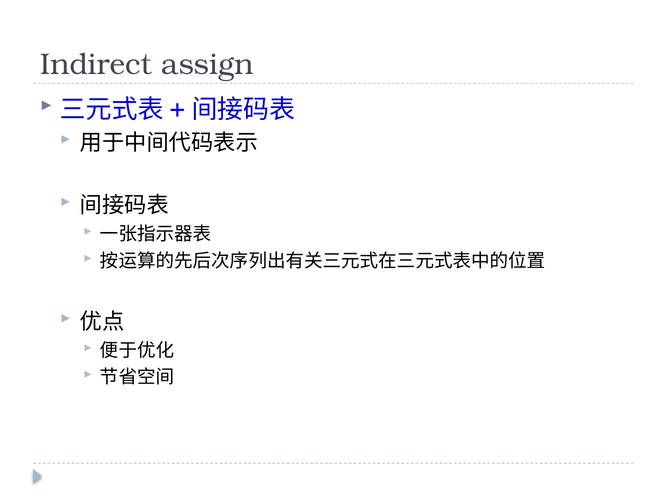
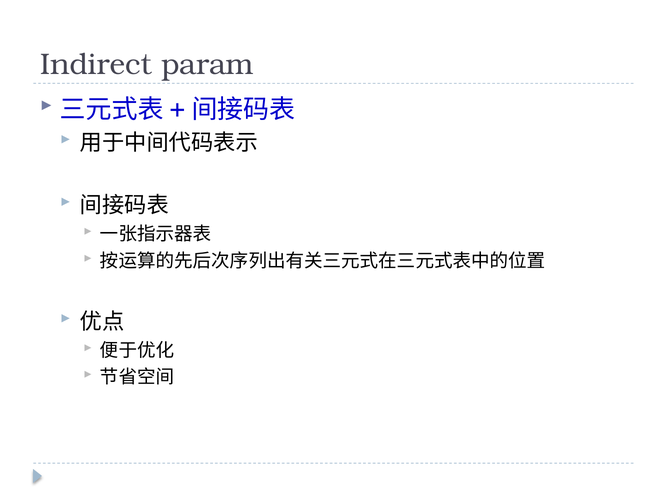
assign: assign -> param (208, 64)
